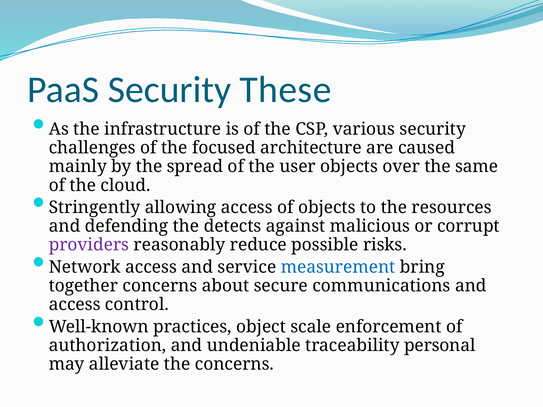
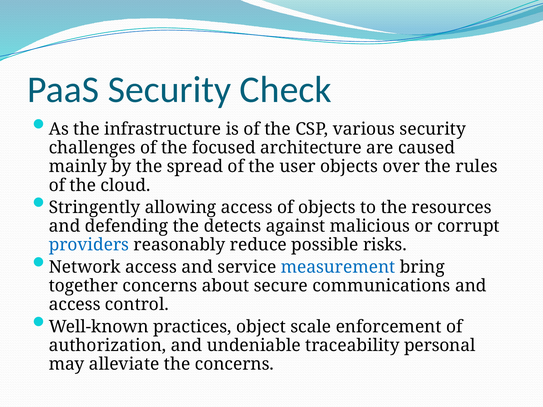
These: These -> Check (286, 90)
same: same -> rules (477, 167)
providers colour: purple -> blue (89, 245)
